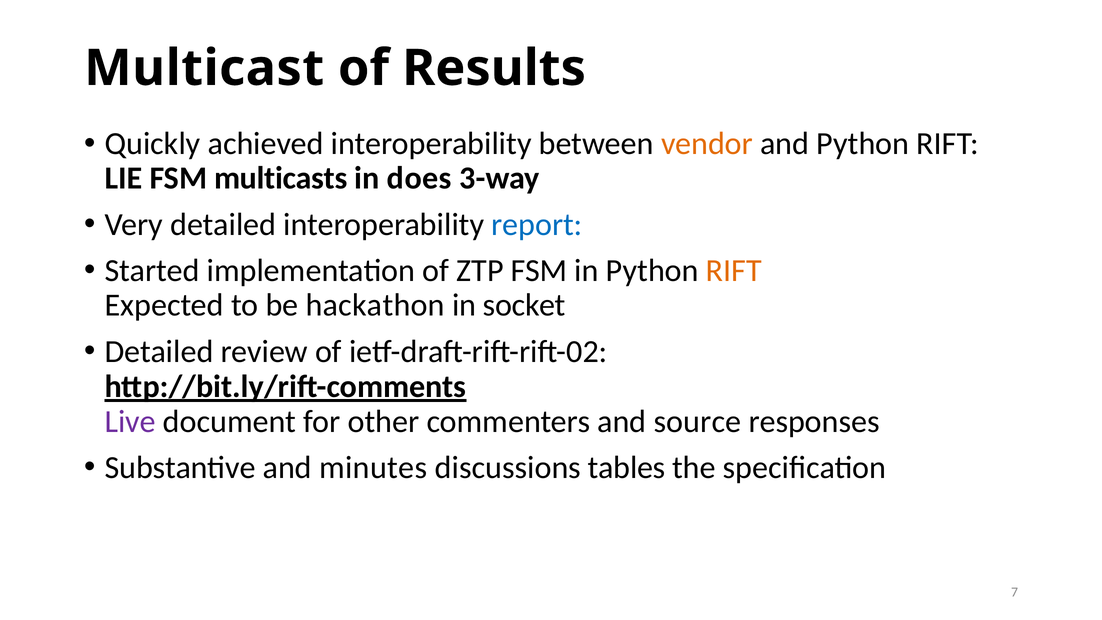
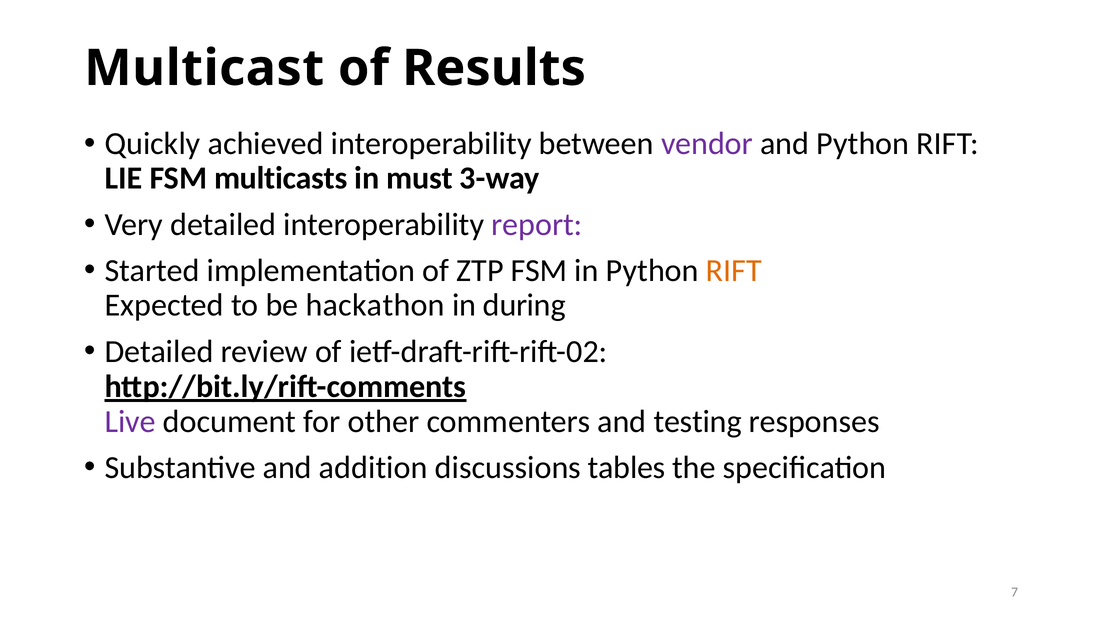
vendor colour: orange -> purple (707, 144)
does: does -> must (420, 178)
report colour: blue -> purple (537, 224)
socket: socket -> during (524, 305)
source: source -> testing (698, 421)
minutes: minutes -> addition (373, 467)
